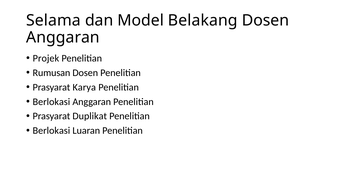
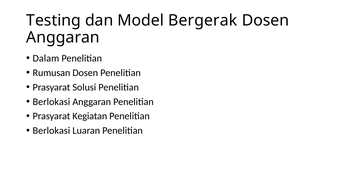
Selama: Selama -> Testing (54, 20)
Belakang: Belakang -> Bergerak (203, 20)
Projek: Projek -> Dalam (46, 58)
Karya: Karya -> Solusi (84, 87)
Duplikat: Duplikat -> Kegiatan (90, 116)
